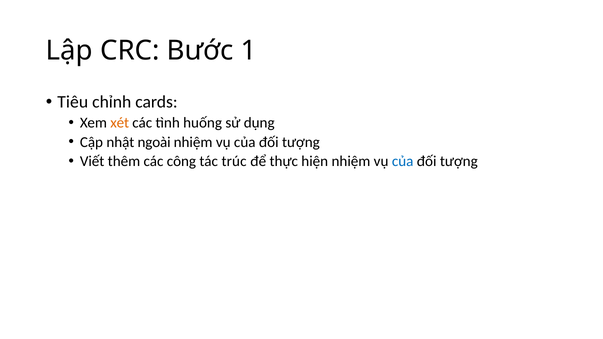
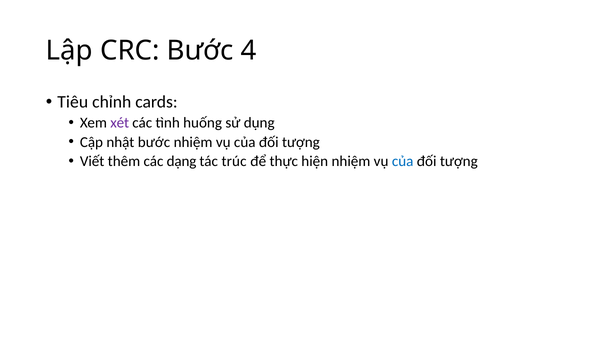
1: 1 -> 4 (249, 51)
xét colour: orange -> purple (120, 123)
nhật ngoài: ngoài -> bước (154, 142)
công: công -> dạng (182, 162)
